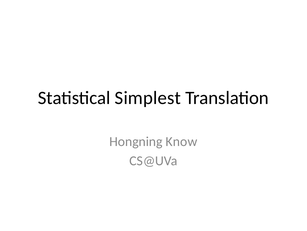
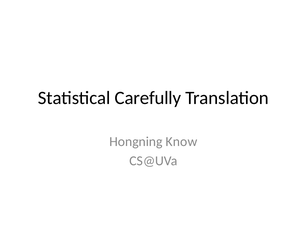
Simplest: Simplest -> Carefully (148, 98)
